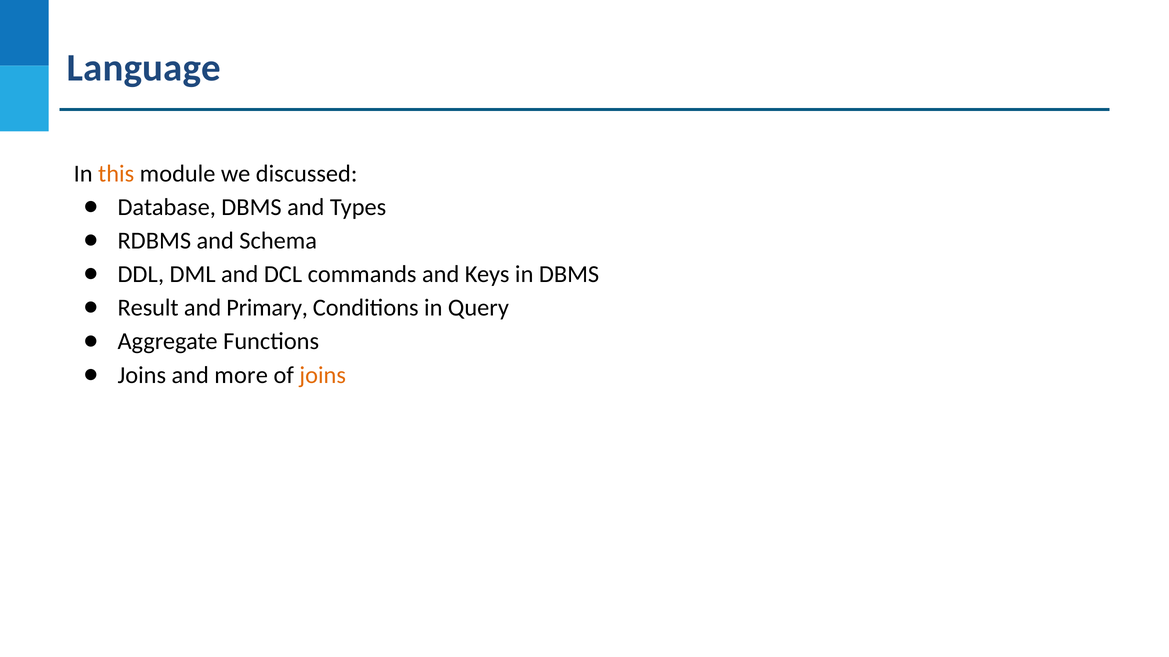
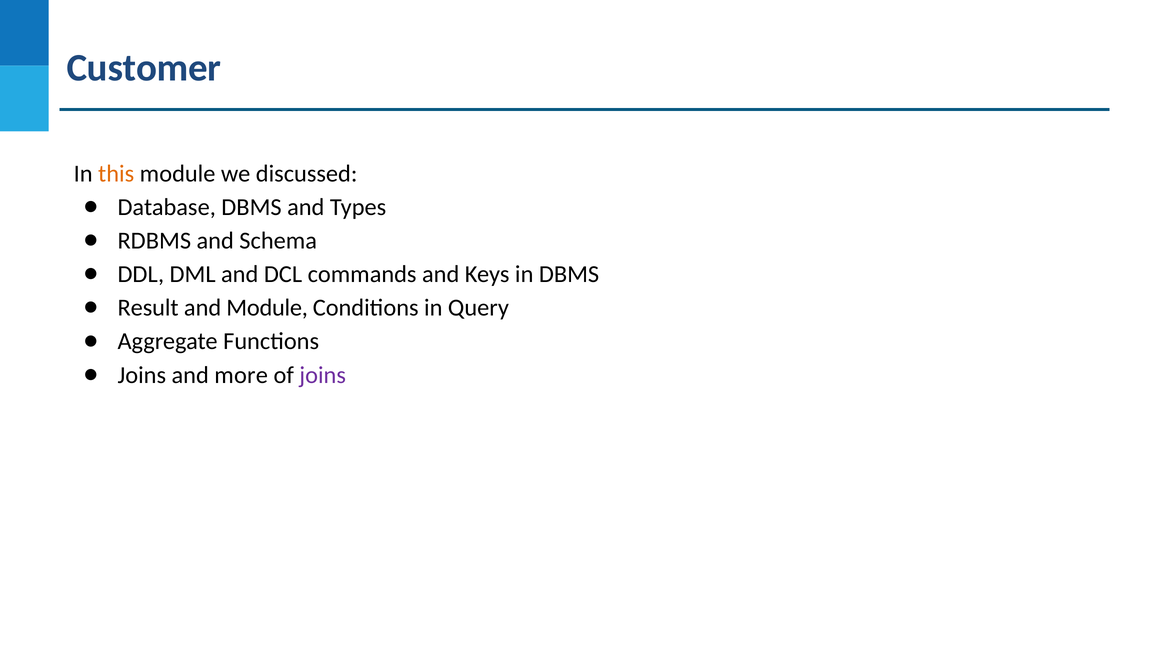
Language: Language -> Customer (144, 68)
and Primary: Primary -> Module (267, 308)
joins colour: orange -> purple (323, 375)
